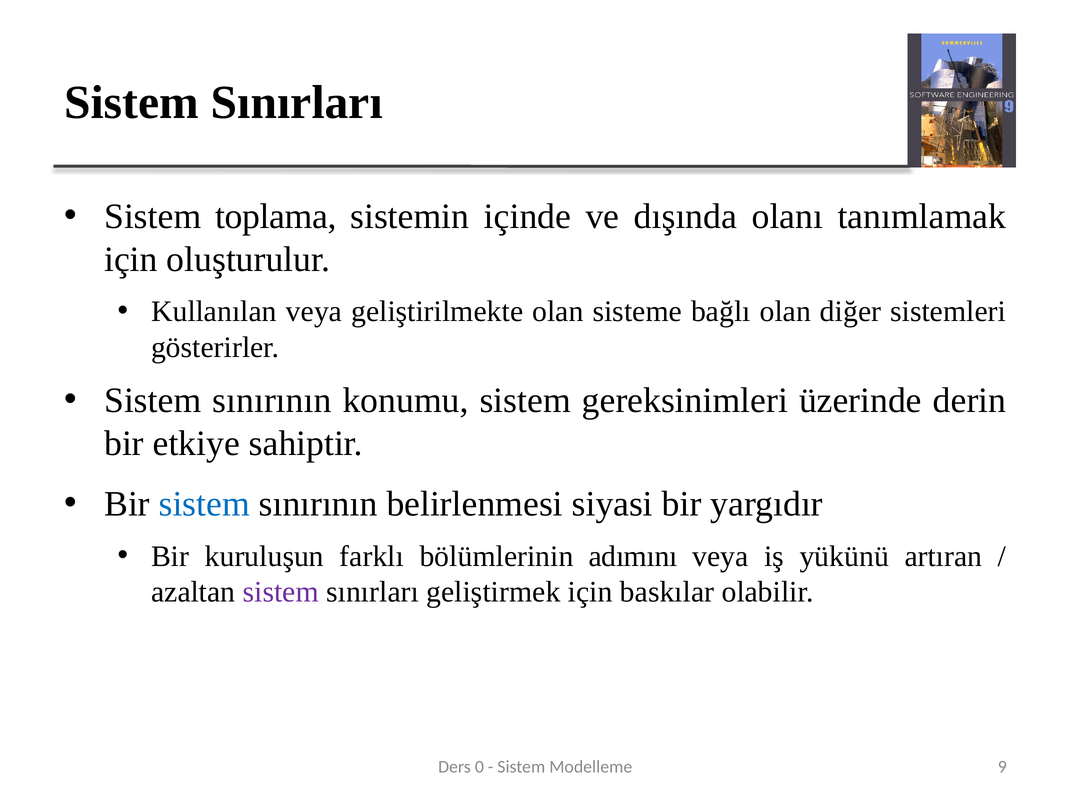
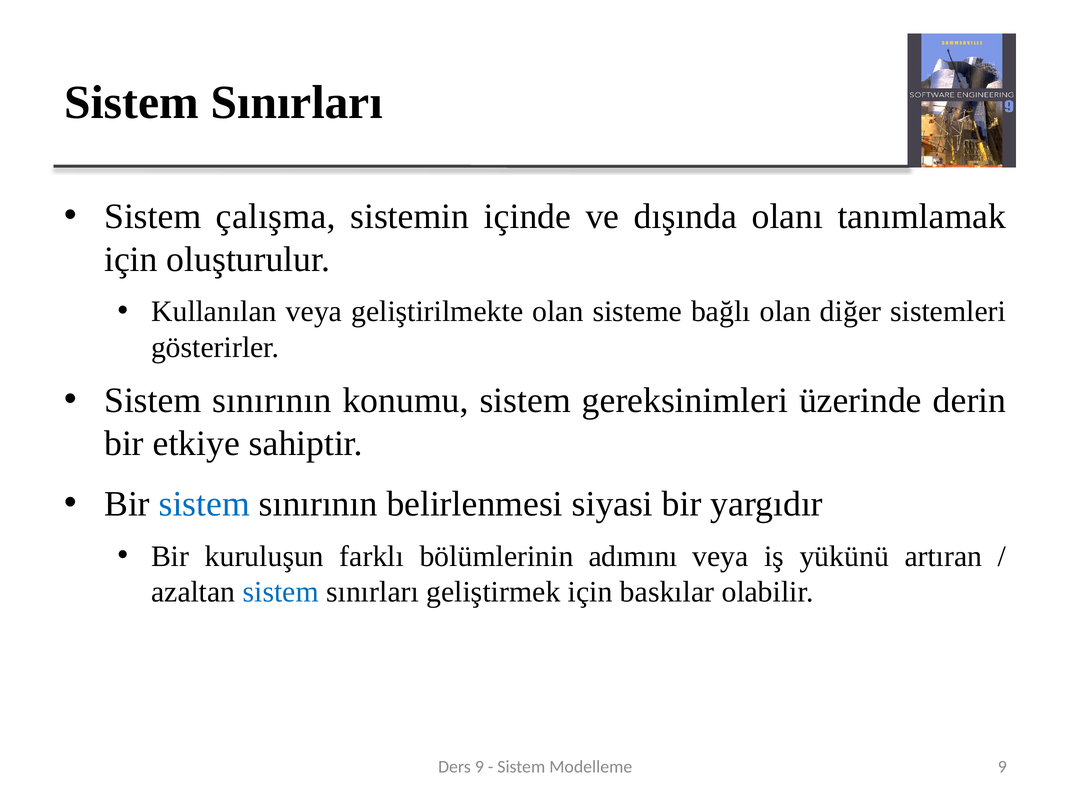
toplama: toplama -> çalışma (276, 217)
sistem colour: purple -> blue (281, 592)
Ders 0: 0 -> 9 (479, 767)
